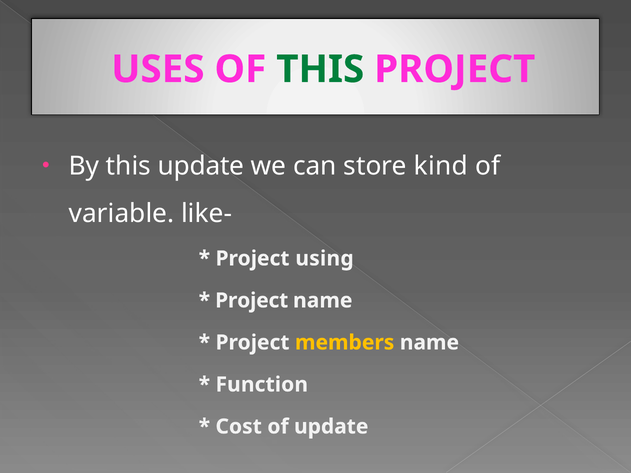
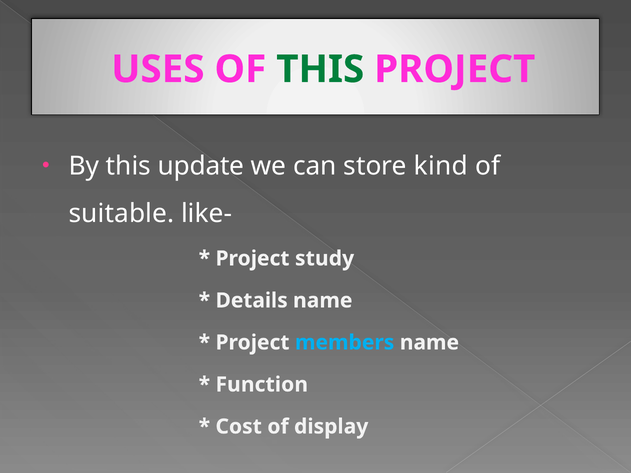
variable: variable -> suitable (121, 214)
using: using -> study (325, 259)
Project: Project -> Details (252, 301)
members colour: yellow -> light blue (345, 343)
of update: update -> display (331, 427)
